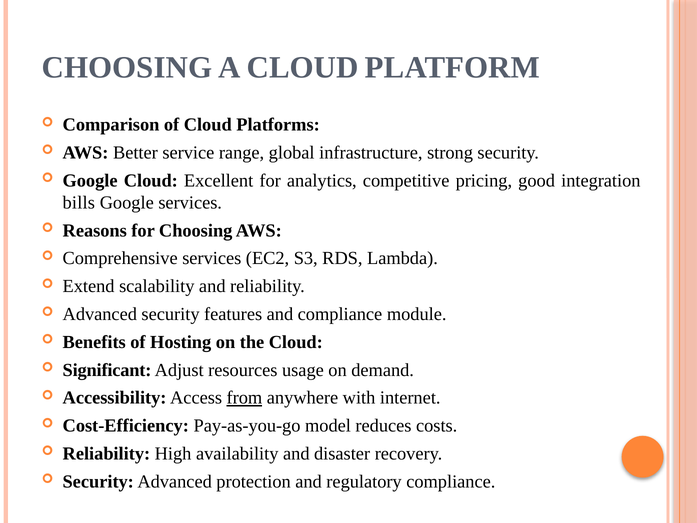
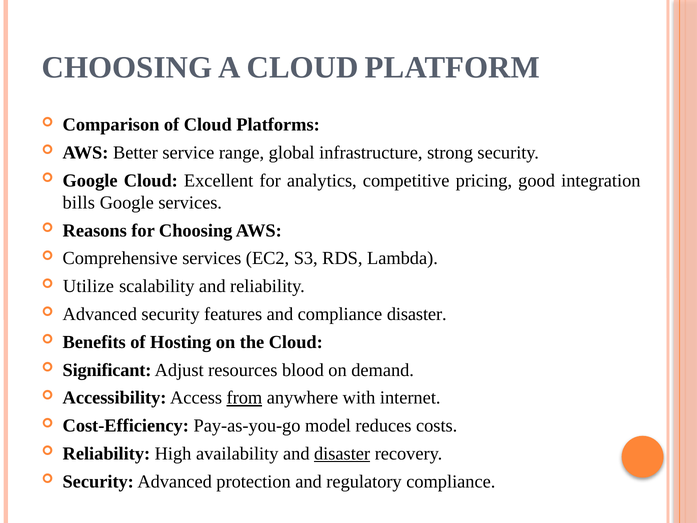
Extend: Extend -> Utilize (88, 286)
compliance module: module -> disaster (417, 314)
usage: usage -> blood (303, 370)
disaster underline: none -> present (342, 453)
